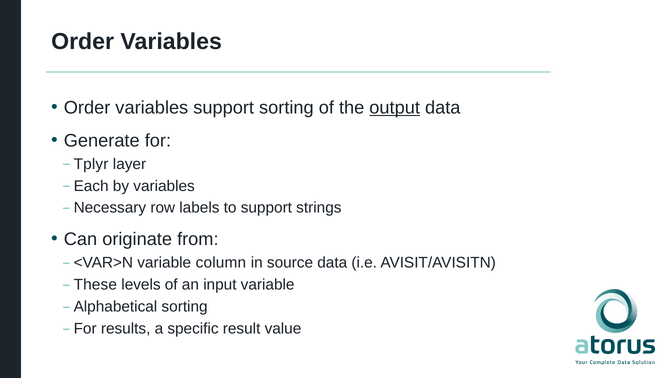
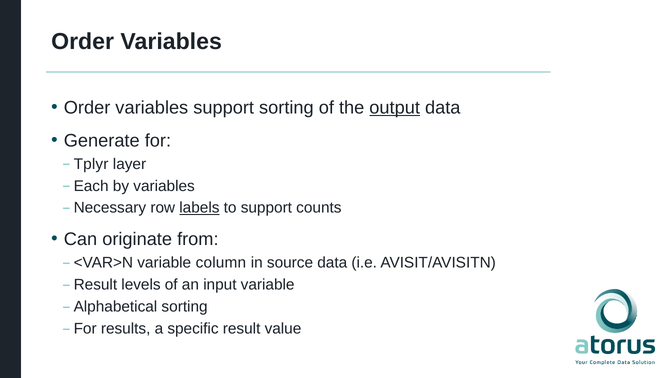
labels underline: none -> present (199, 208)
strings: strings -> counts (319, 208)
These: These -> Result (95, 285)
